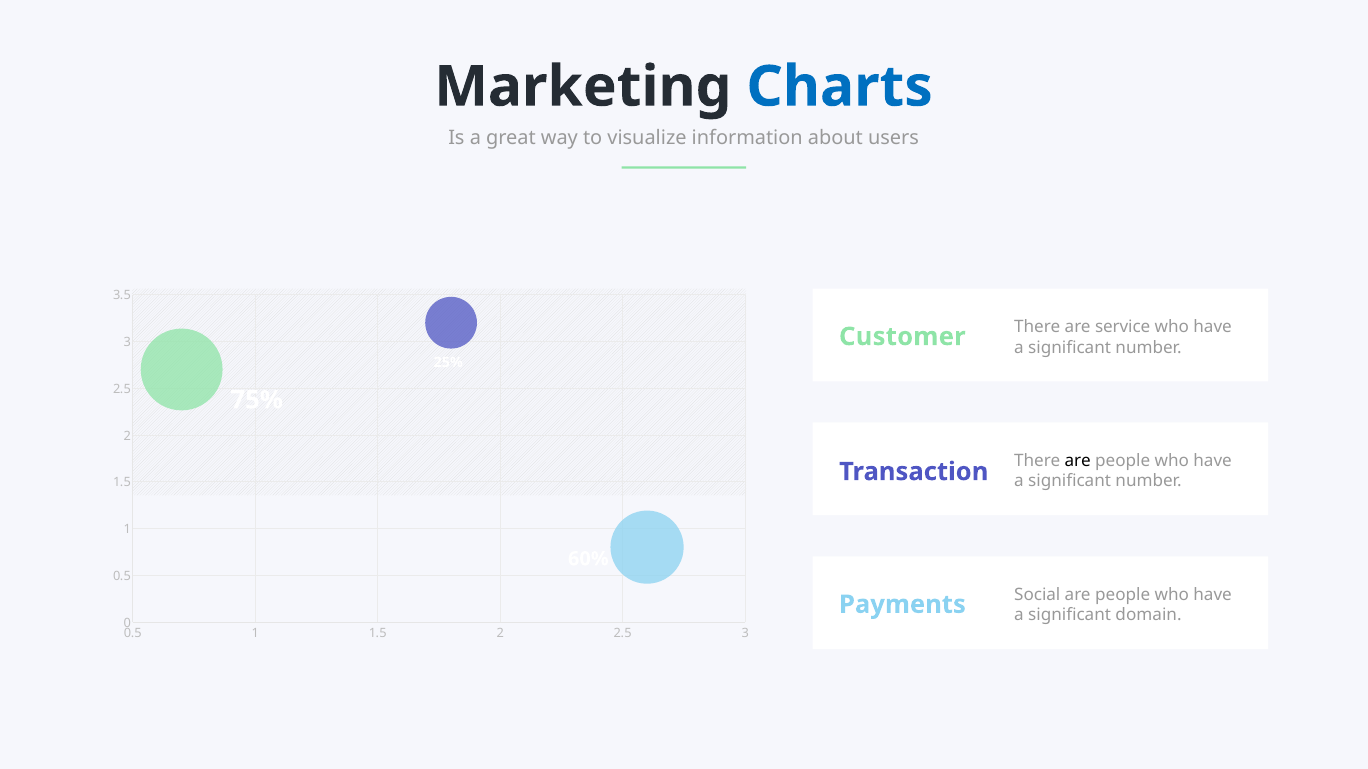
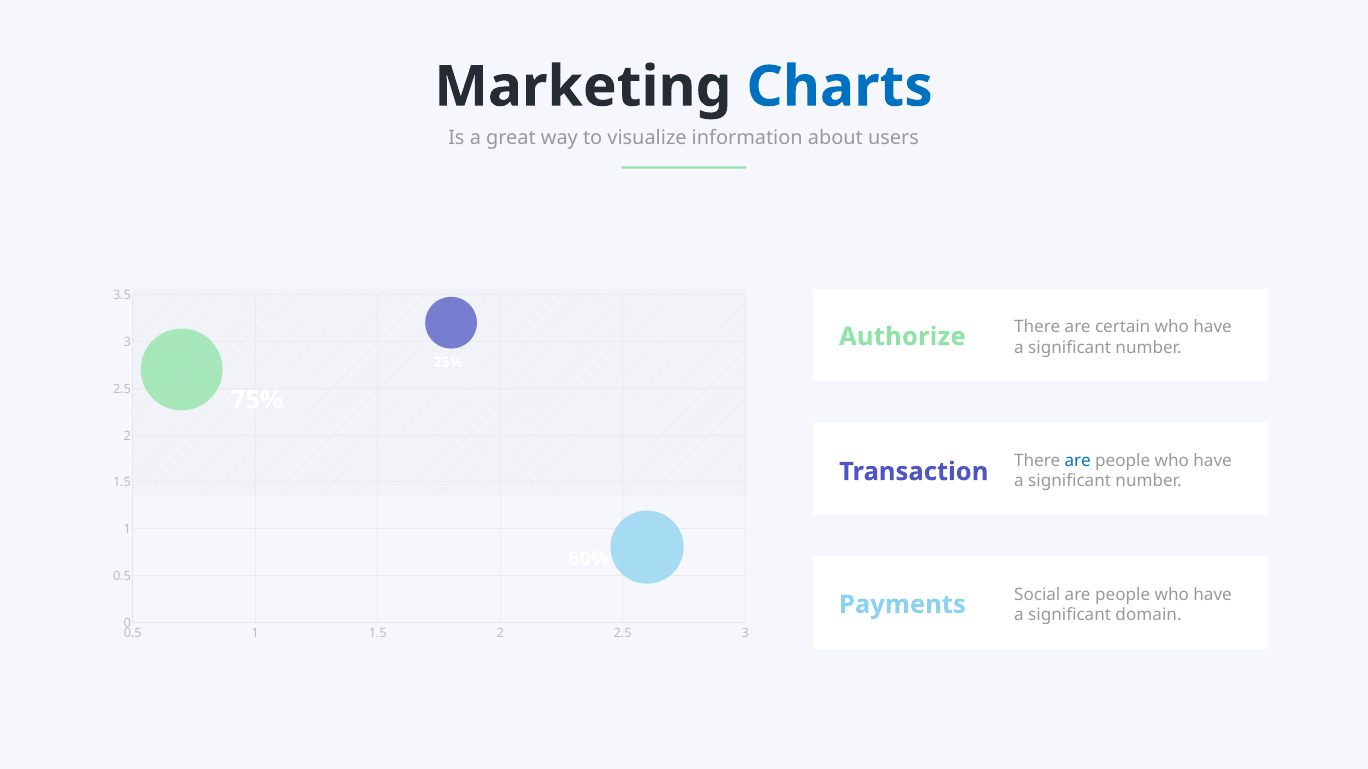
service: service -> certain (1123, 327)
Customer: Customer -> Authorize (902, 337)
are colour: black -> blue (1078, 461)
